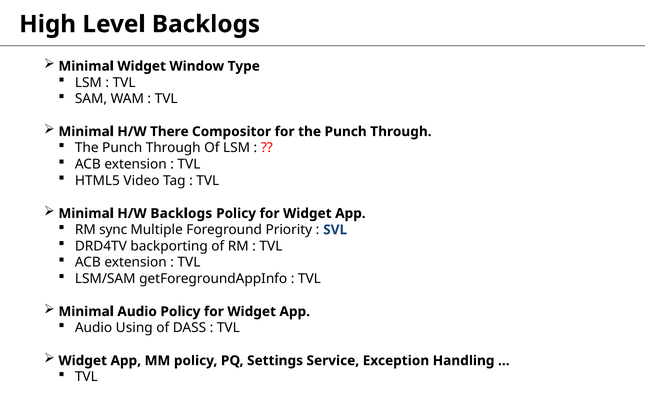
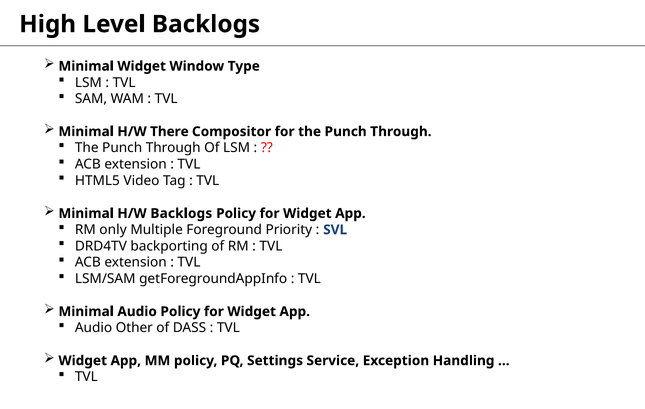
sync: sync -> only (113, 230)
Using: Using -> Other (134, 328)
